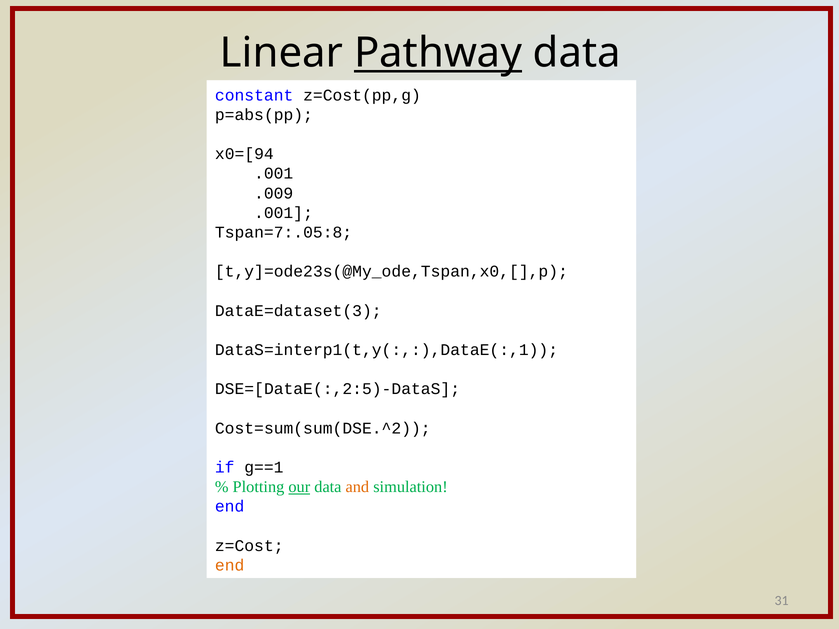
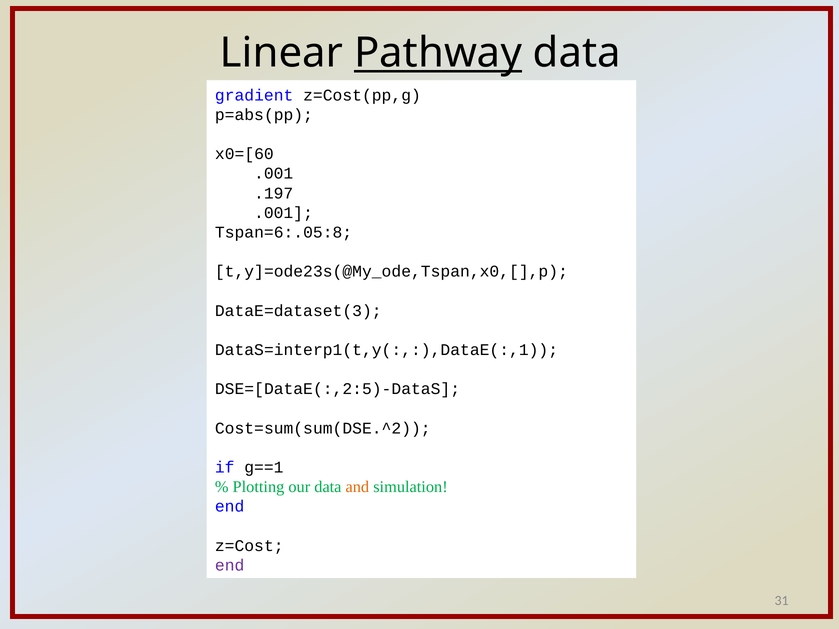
constant: constant -> gradient (254, 95)
x0=[94: x0=[94 -> x0=[60 (244, 154)
.009: .009 -> .197 (274, 193)
Tspan=7:.05:8: Tspan=7:.05:8 -> Tspan=6:.05:8 (284, 232)
our underline: present -> none (299, 487)
end colour: orange -> purple (230, 565)
